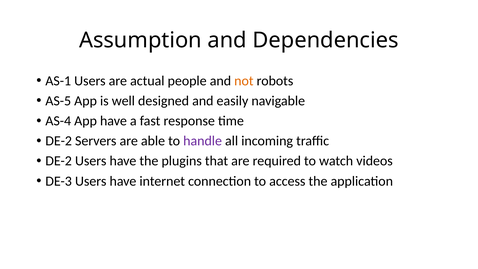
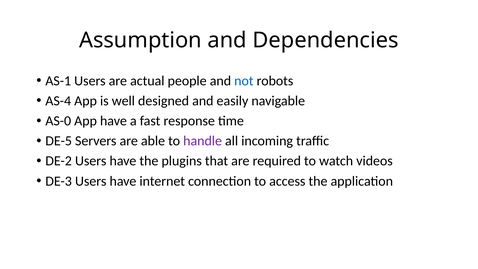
not colour: orange -> blue (244, 81)
AS-5: AS-5 -> AS-4 (58, 101)
AS-4: AS-4 -> AS-0 (58, 121)
DE-2: DE-2 -> DE-5 (59, 141)
